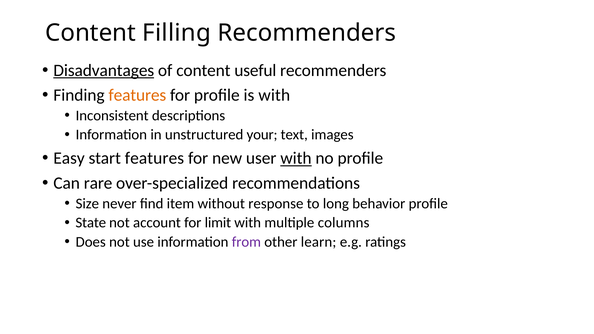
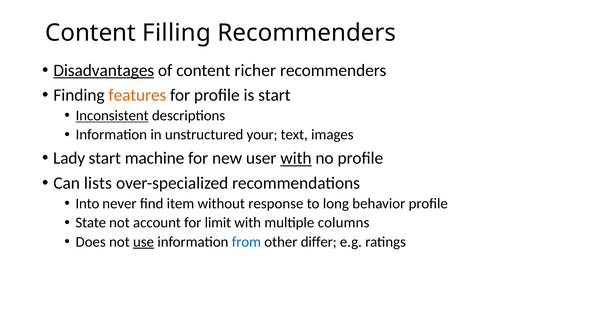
useful: useful -> richer (255, 70)
is with: with -> start (274, 95)
Inconsistent underline: none -> present (112, 116)
Easy: Easy -> Lady (69, 158)
start features: features -> machine (155, 158)
rare: rare -> lists (98, 183)
Size: Size -> Into (87, 204)
use underline: none -> present (144, 242)
from colour: purple -> blue (246, 242)
learn: learn -> differ (319, 242)
